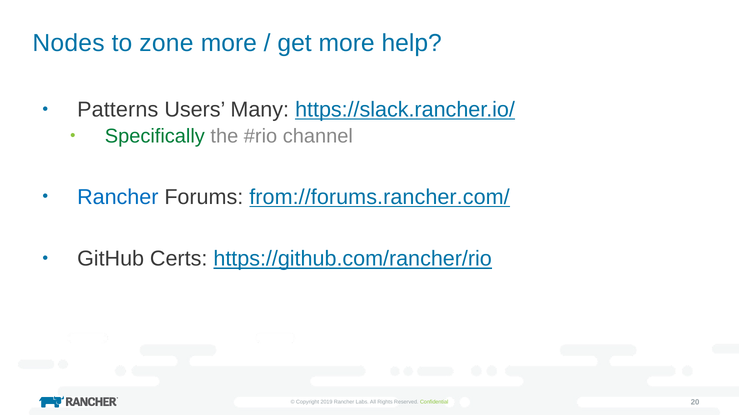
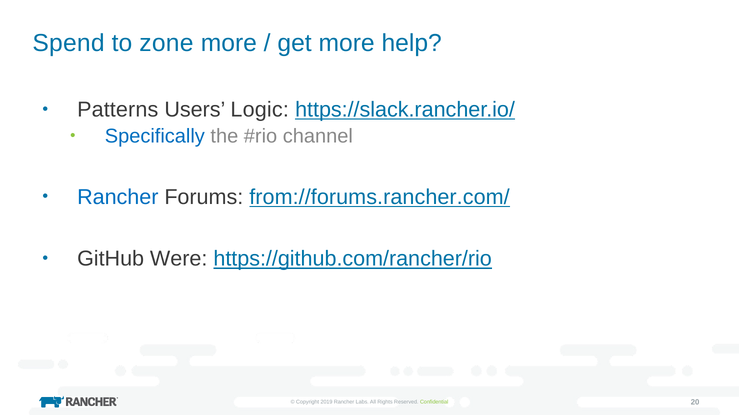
Nodes: Nodes -> Spend (69, 43)
Many: Many -> Logic (260, 110)
Specifically colour: green -> blue (155, 136)
Certs: Certs -> Were (179, 259)
